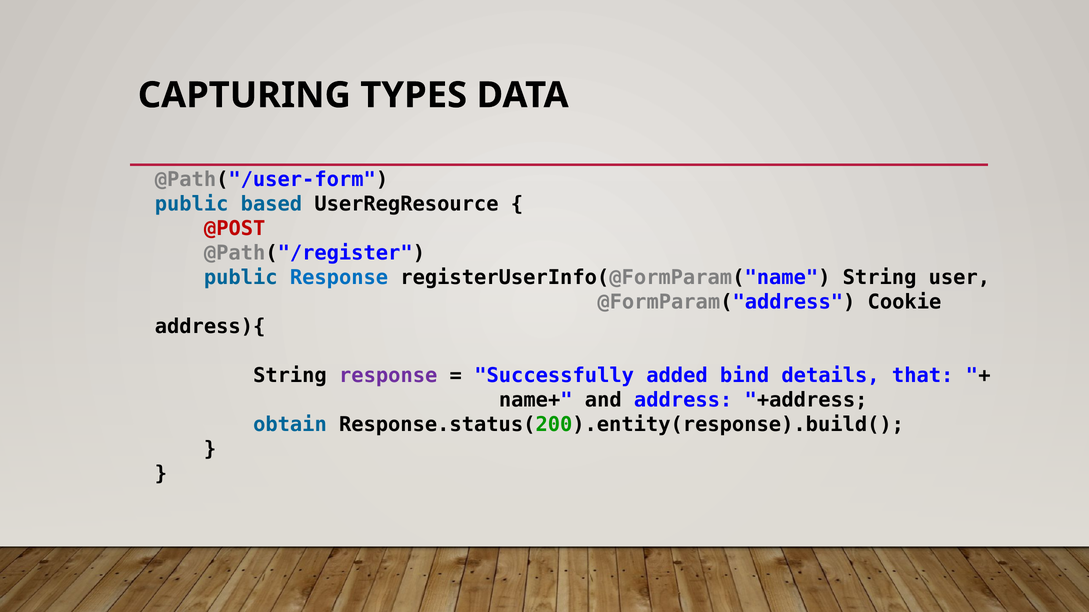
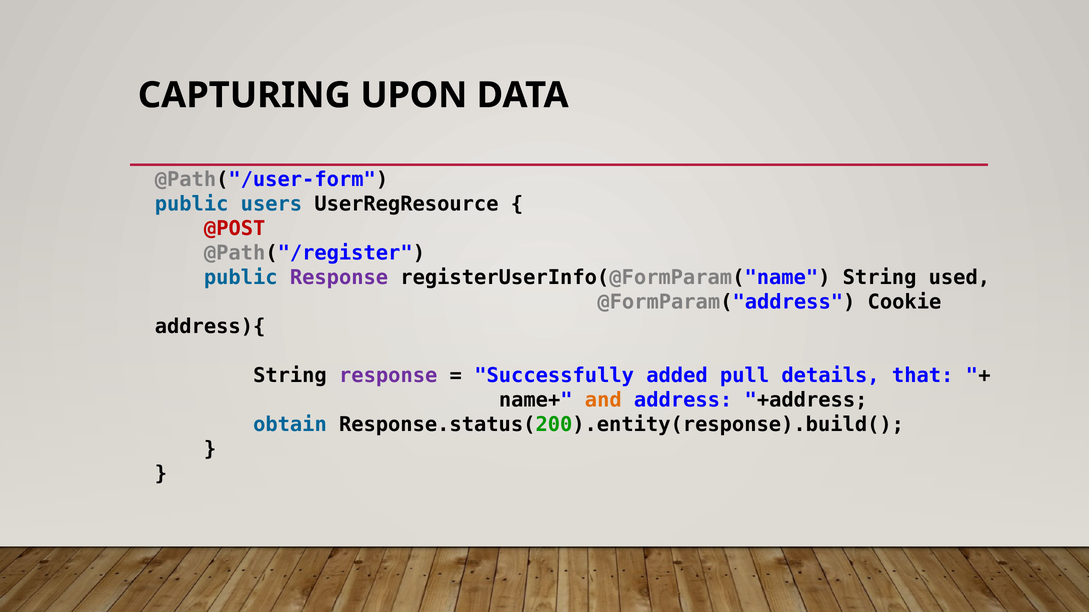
TYPES: TYPES -> UPON (414, 95)
based: based -> users (271, 204)
Response colour: blue -> purple (339, 278)
user: user -> used (959, 278)
bind: bind -> pull (745, 376)
and colour: black -> orange (603, 400)
